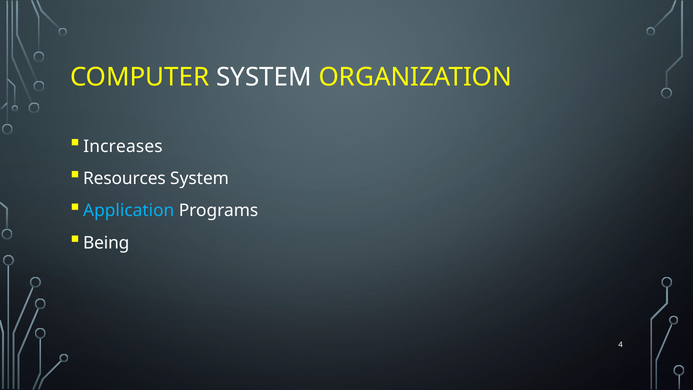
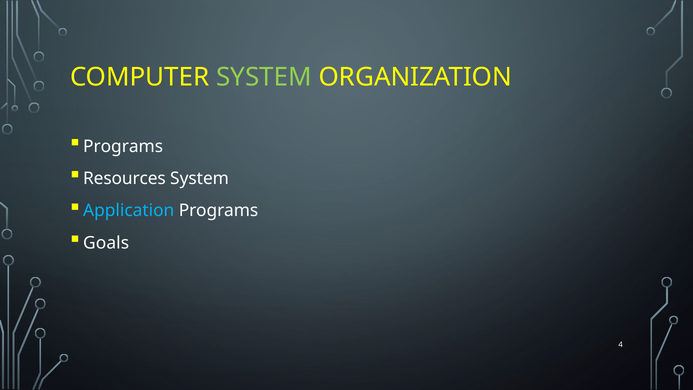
SYSTEM colour: white -> light green (264, 77)
Increases: Increases -> Programs (123, 146)
Being: Being -> Goals (106, 243)
